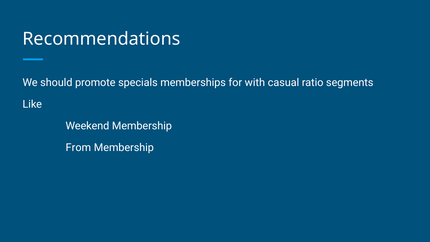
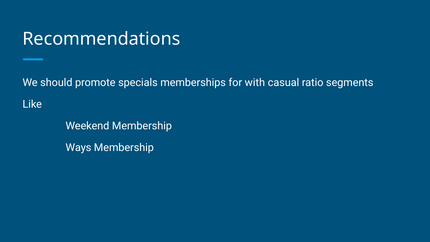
From: From -> Ways (78, 148)
